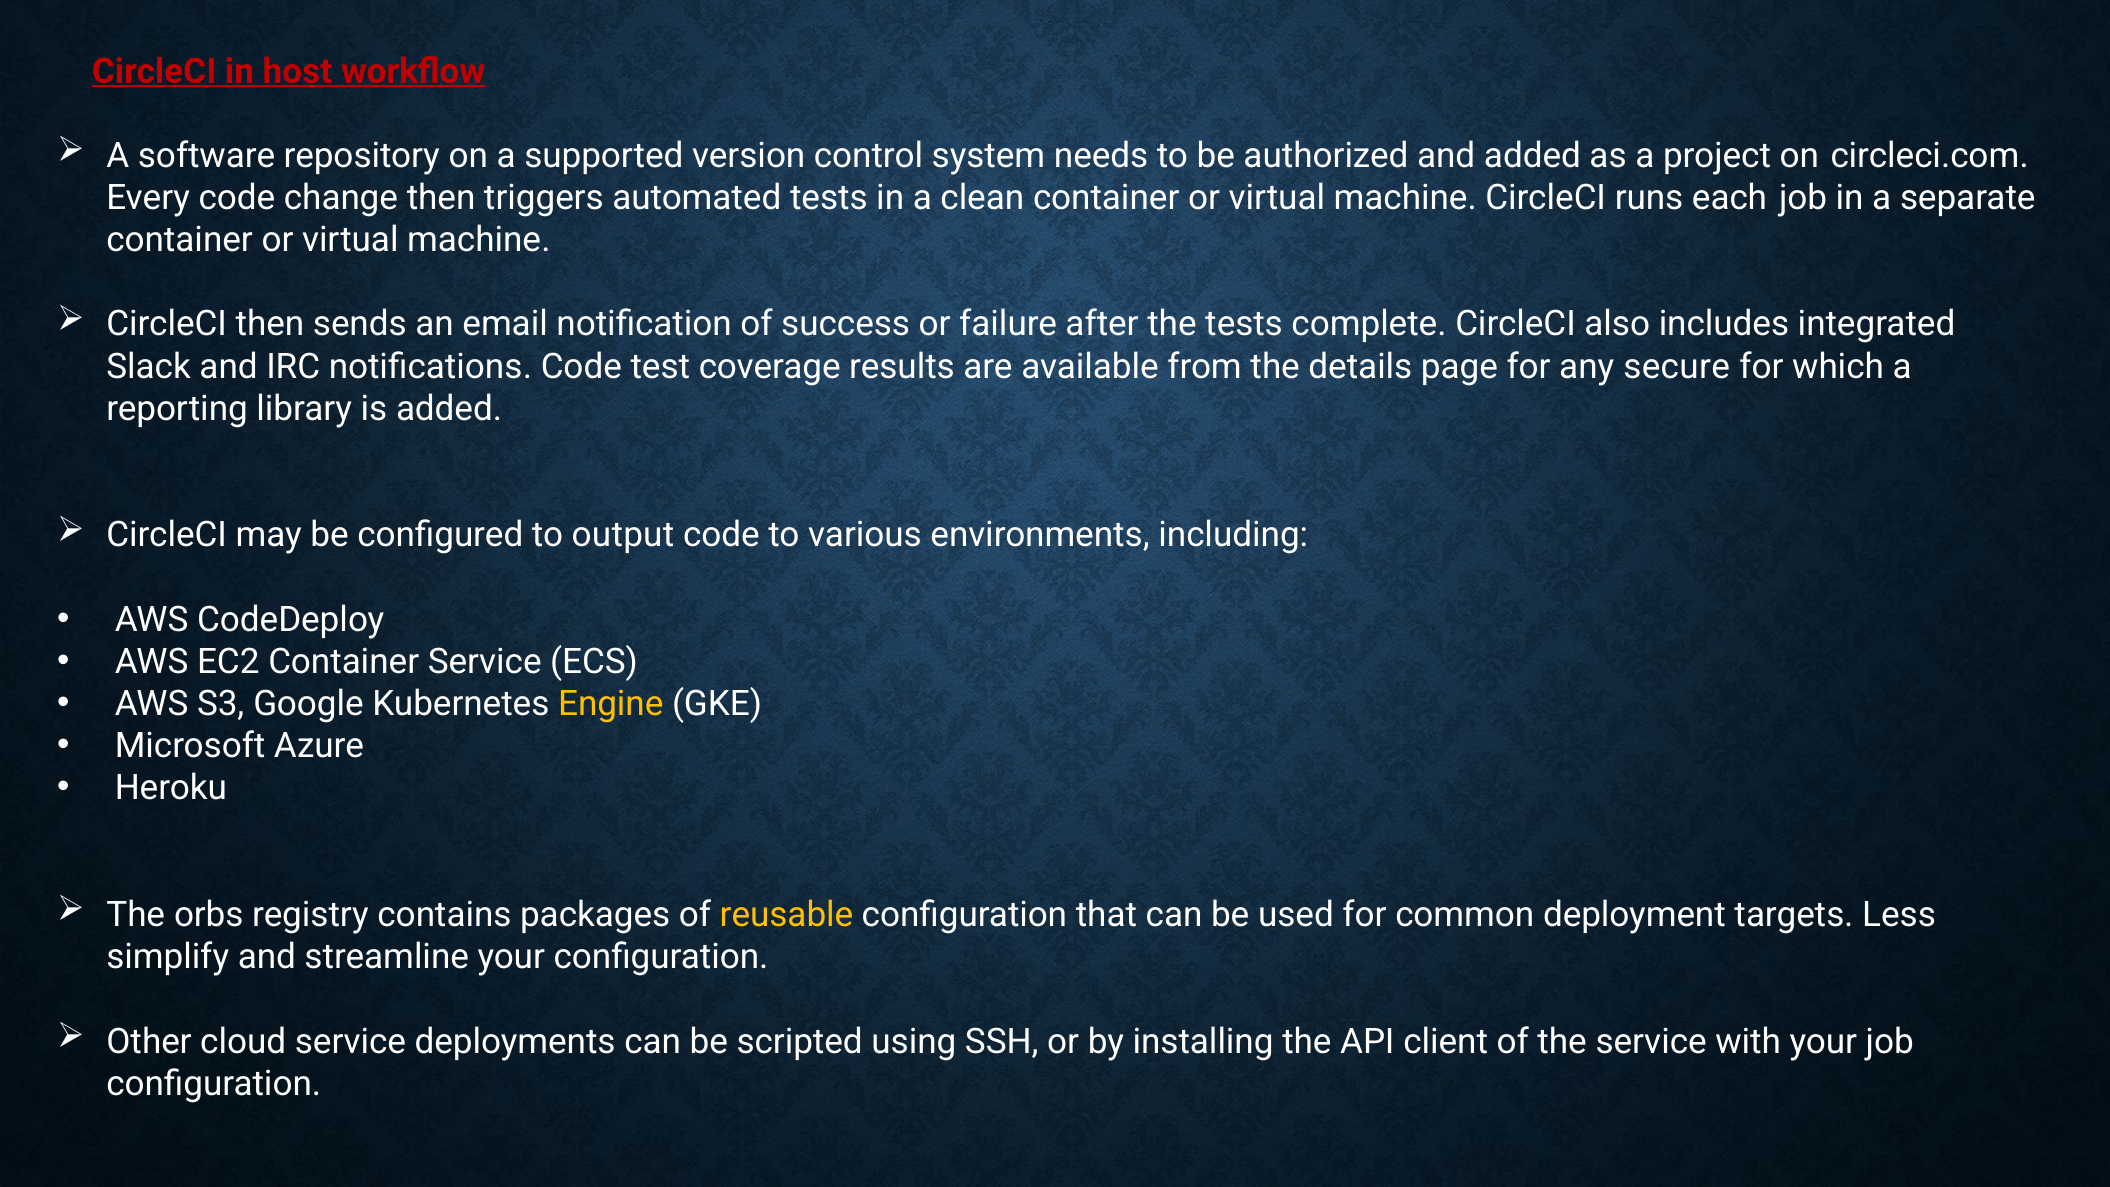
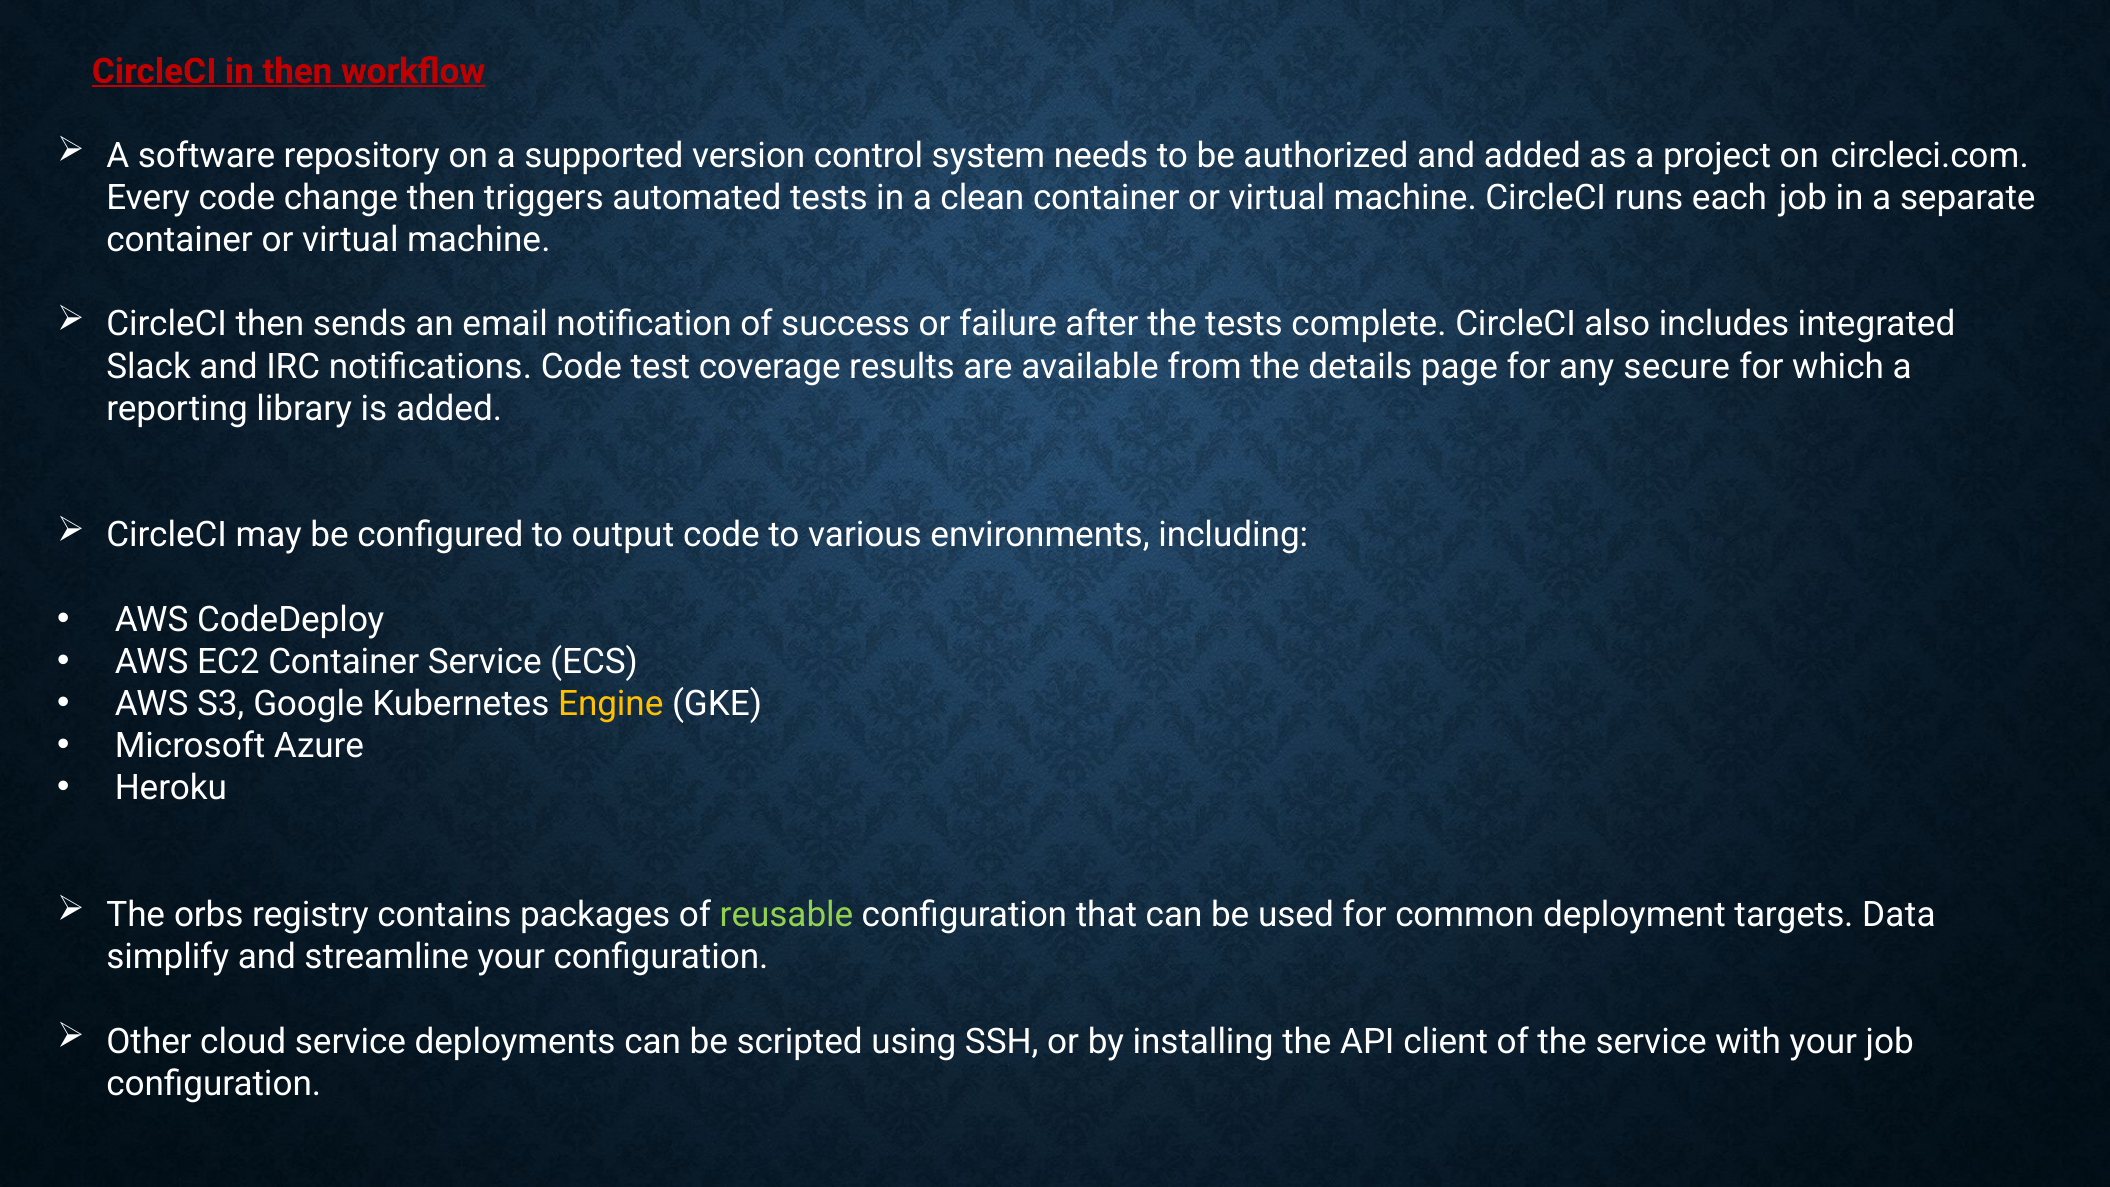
in host: host -> then (297, 71)
reusable colour: yellow -> light green (787, 915)
Less: Less -> Data (1899, 915)
